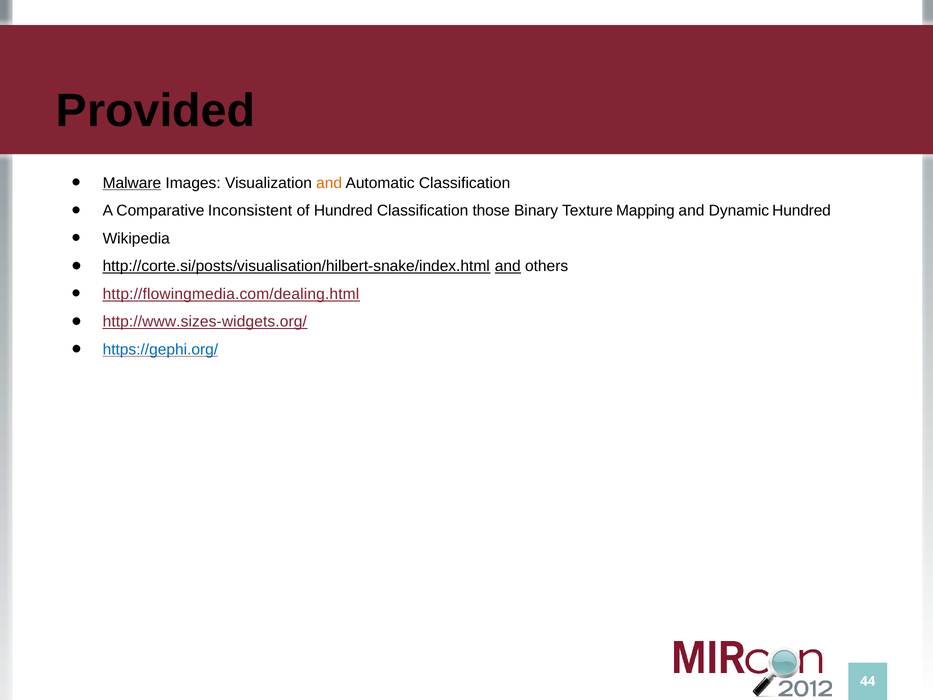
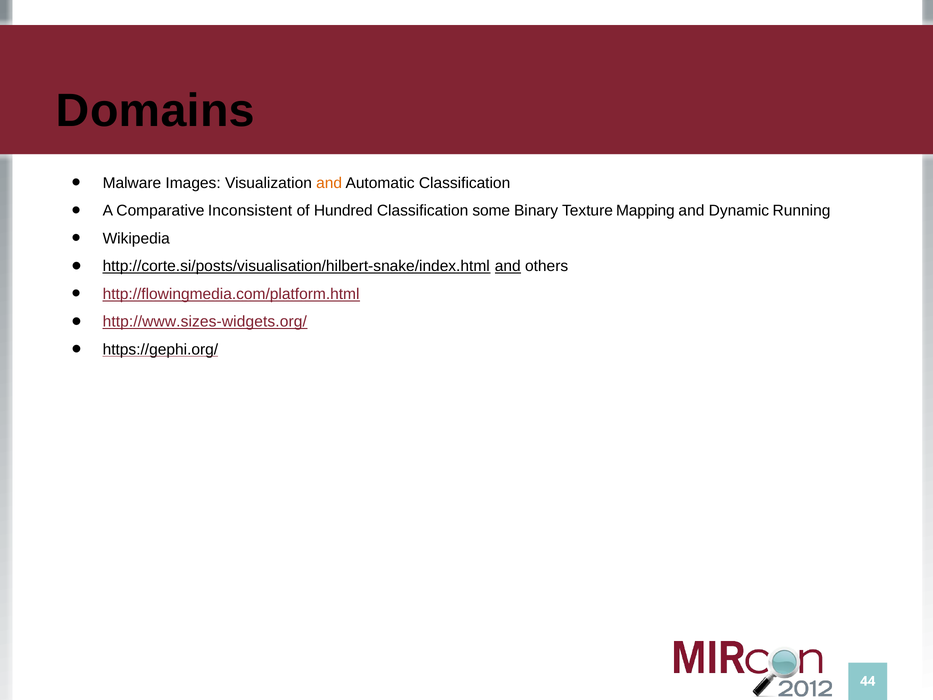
Provided: Provided -> Domains (155, 111)
Malware underline: present -> none (132, 183)
those: those -> some (491, 211)
Dynamic Hundred: Hundred -> Running (801, 211)
http://flowingmedia.com/dealing.html: http://flowingmedia.com/dealing.html -> http://flowingmedia.com/platform.html (231, 294)
https://gephi.org/ colour: blue -> black (160, 349)
